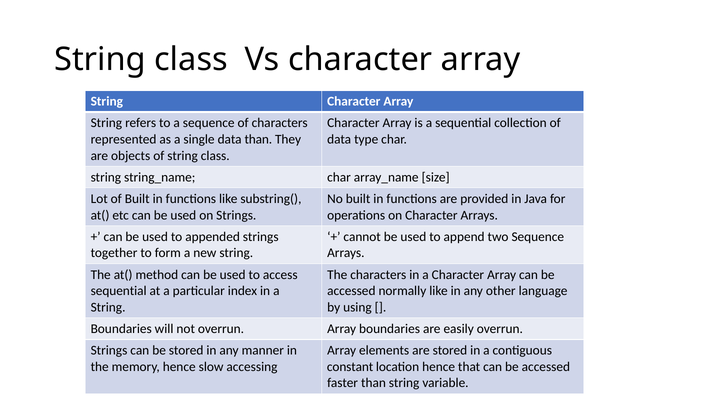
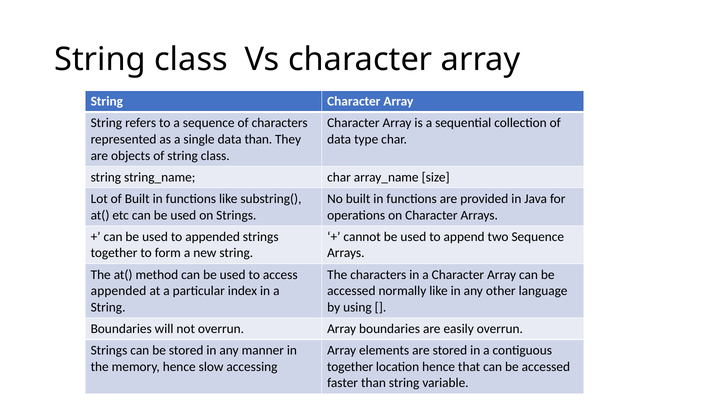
sequential: sequential -> appended (119, 291)
constant: constant -> together (350, 367)
